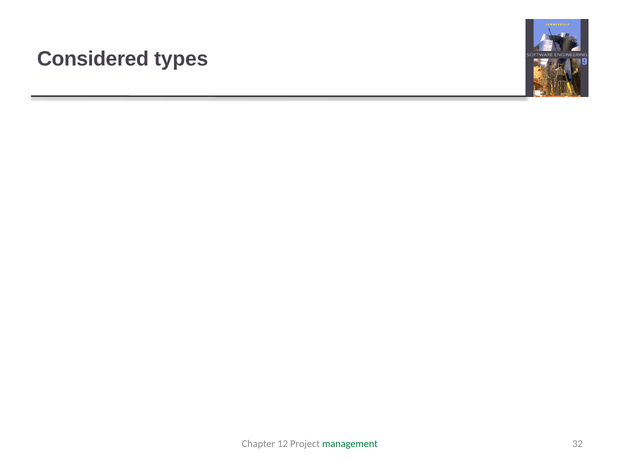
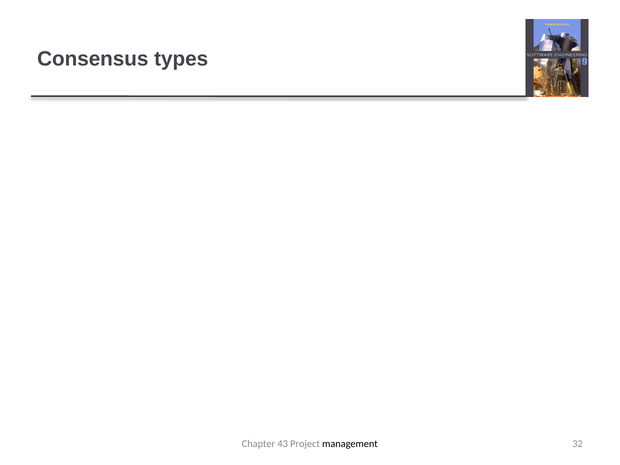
Considered: Considered -> Consensus (93, 59)
12: 12 -> 43 (283, 444)
management colour: green -> black (350, 444)
